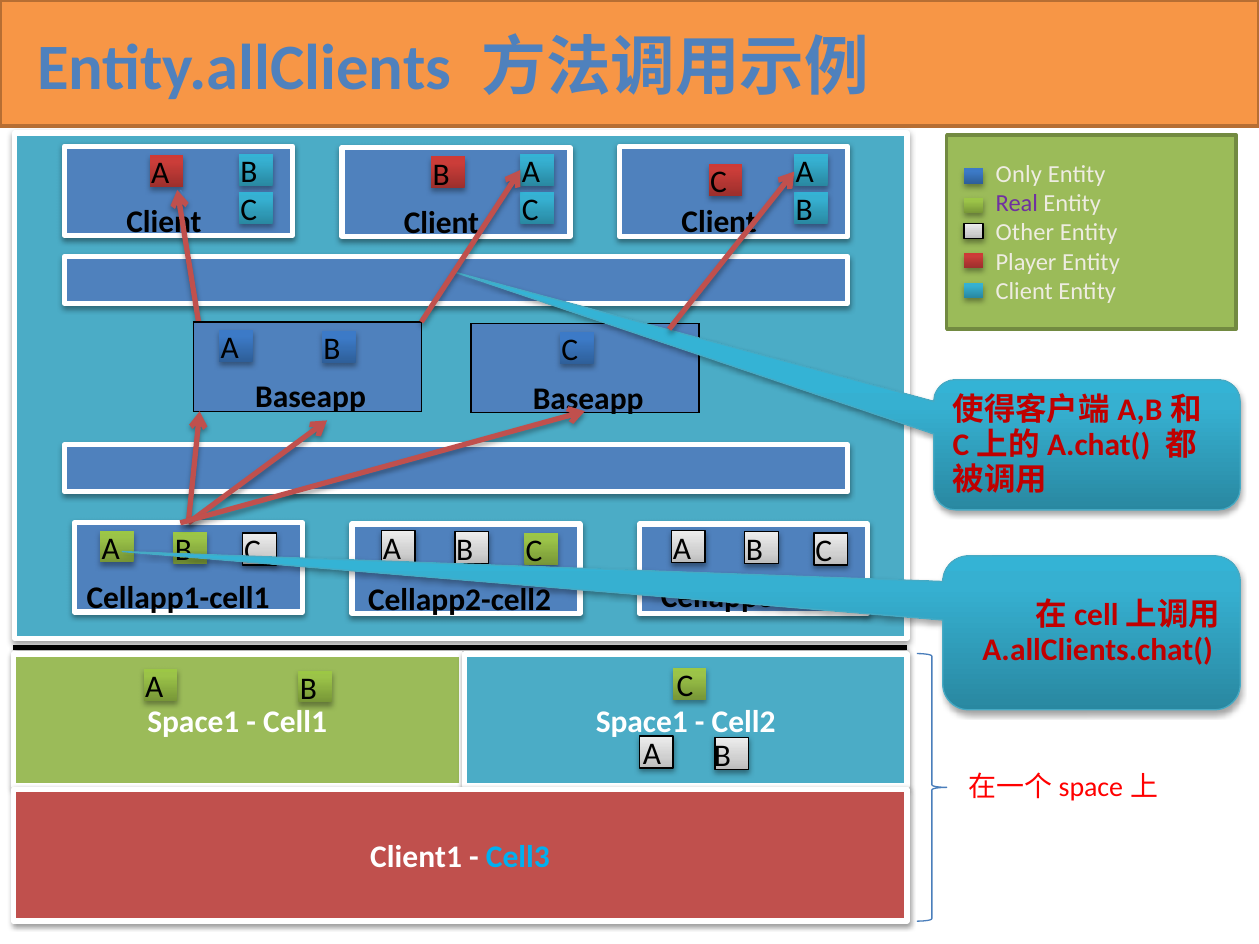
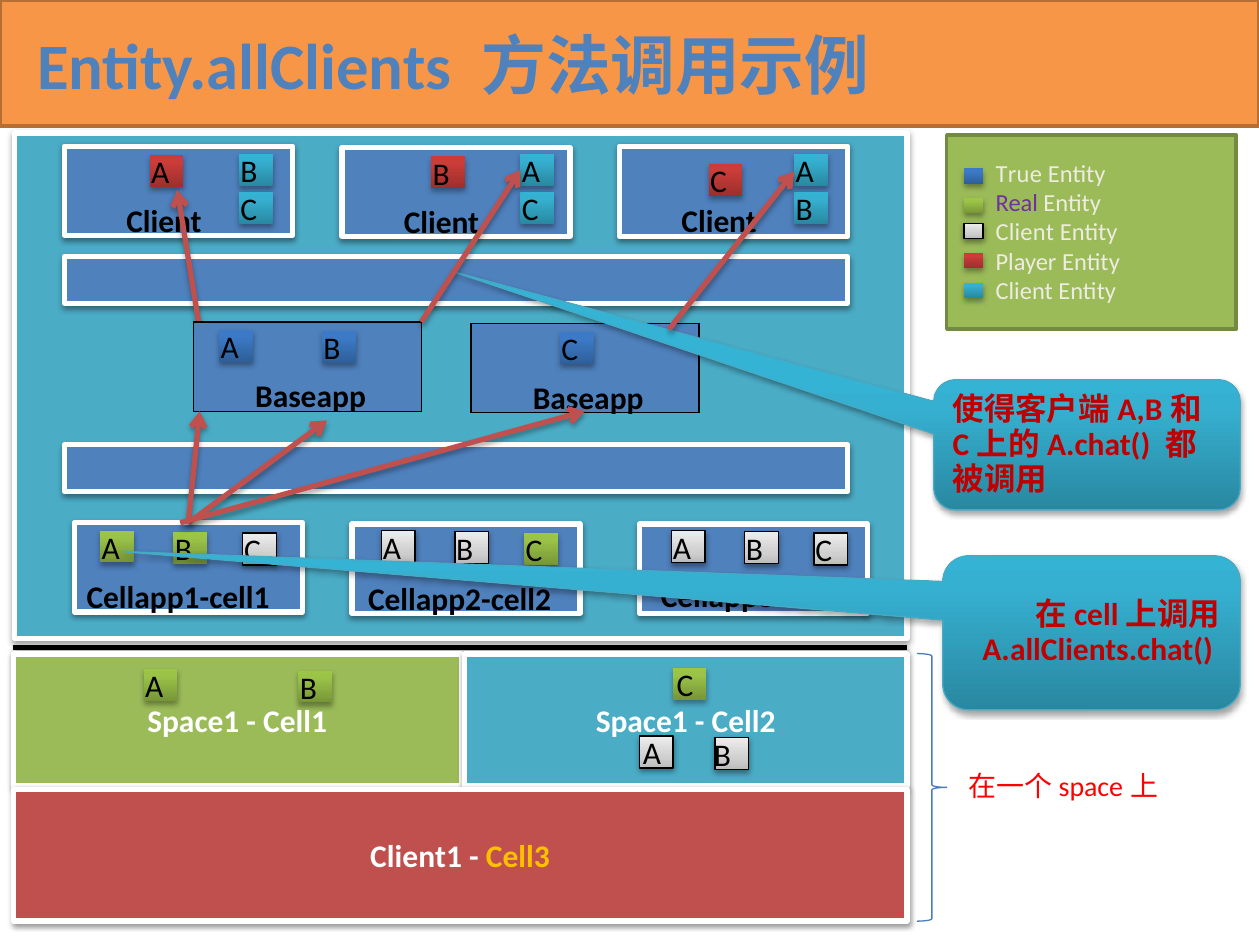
Only: Only -> True (1019, 174)
Other: Other -> Client (1025, 233)
Cell3 colour: light blue -> yellow (518, 858)
